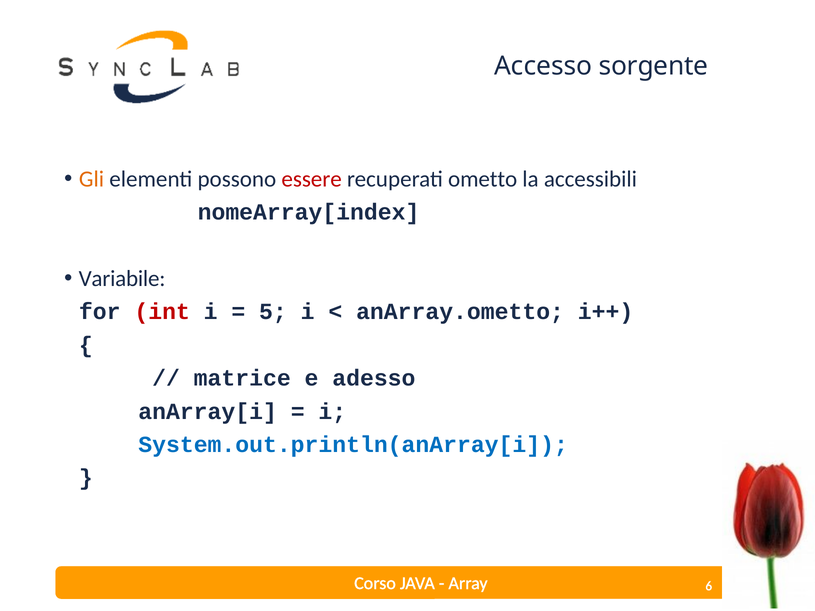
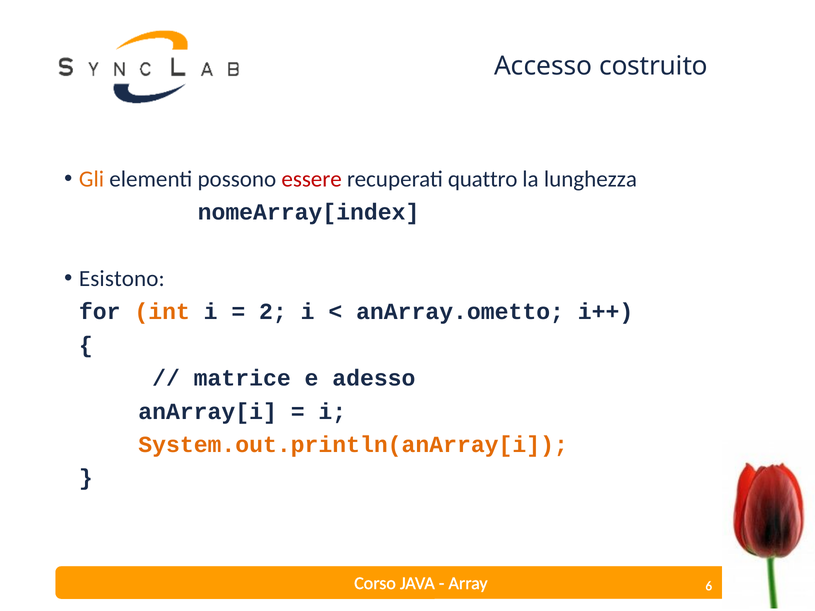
sorgente: sorgente -> costruito (654, 66)
ometto: ometto -> quattro (483, 179)
accessibili: accessibili -> lunghezza (590, 179)
Variabile: Variabile -> Esistono (122, 279)
int colour: red -> orange (162, 312)
5: 5 -> 2 (273, 312)
System.out.println(anArray[i colour: blue -> orange (353, 445)
